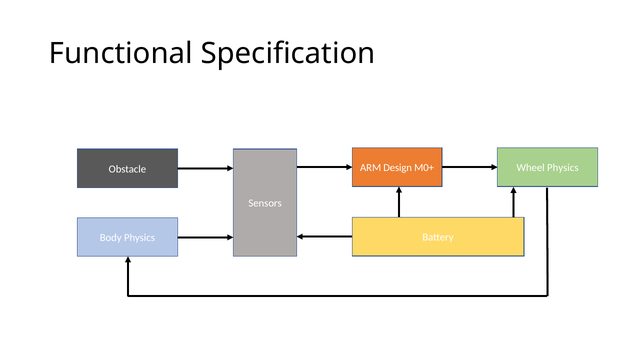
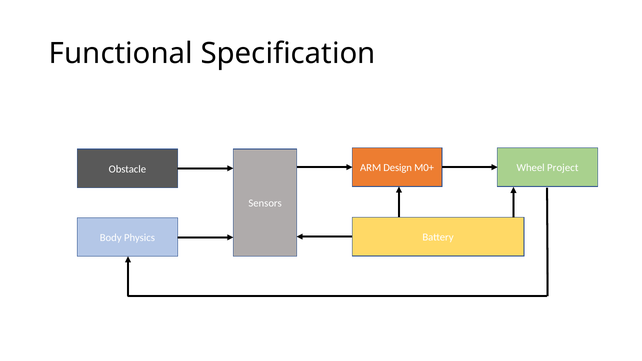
Wheel Physics: Physics -> Project (563, 168)
